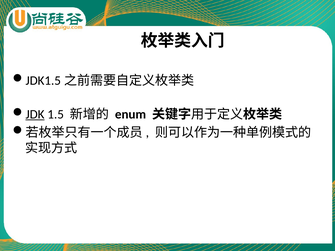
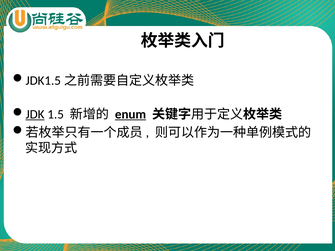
enum underline: none -> present (131, 114)
